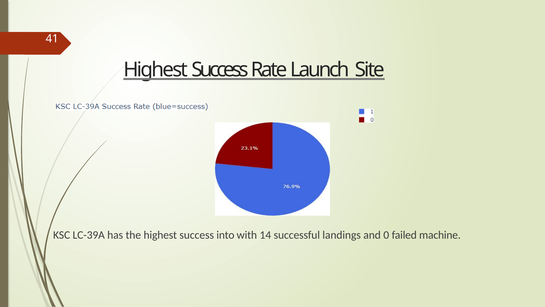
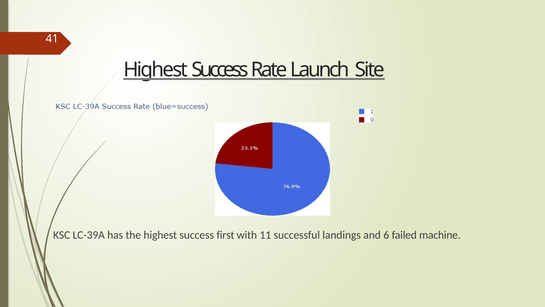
into: into -> first (225, 235)
14: 14 -> 11 (265, 235)
0: 0 -> 6 (386, 235)
